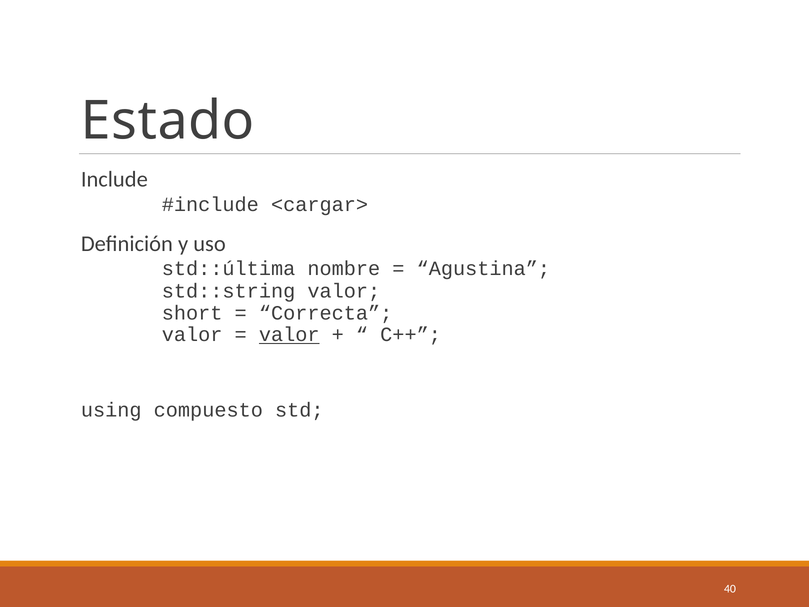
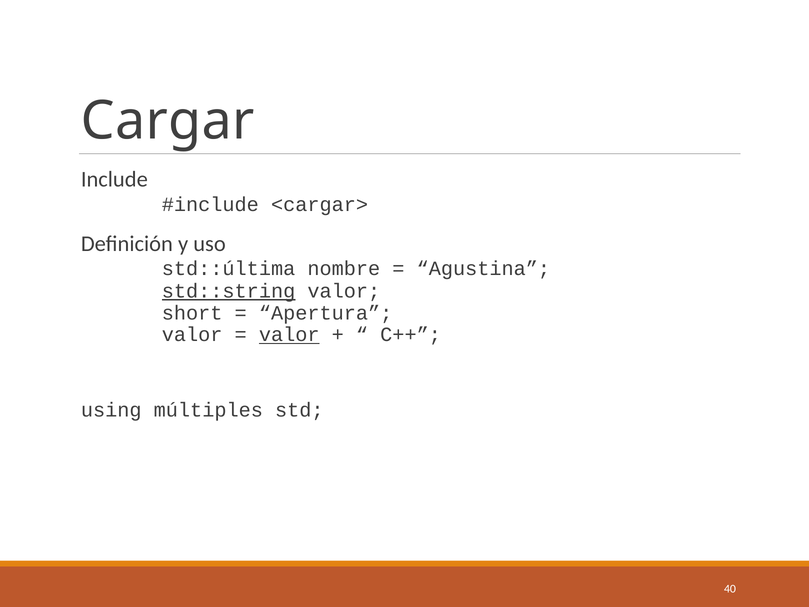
Estado: Estado -> Cargar (168, 121)
std::string underline: none -> present (229, 291)
Correcta: Correcta -> Apertura (326, 313)
compuesto: compuesto -> múltiples (208, 410)
